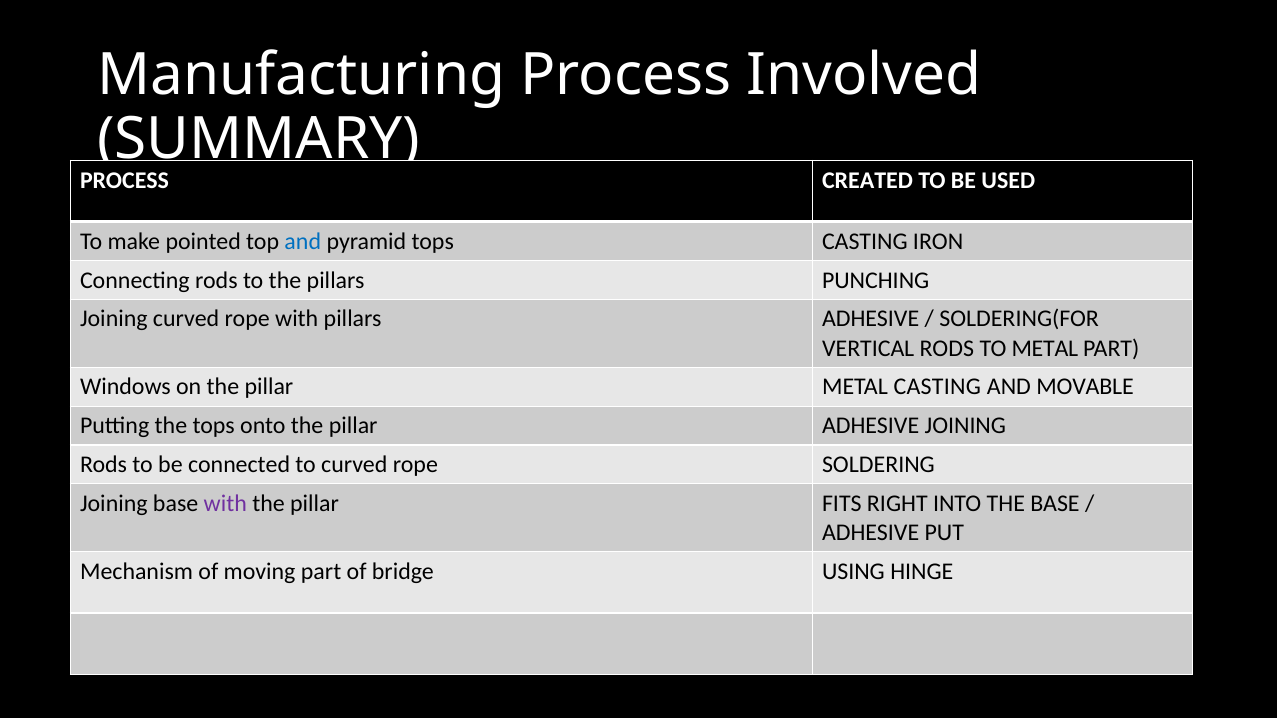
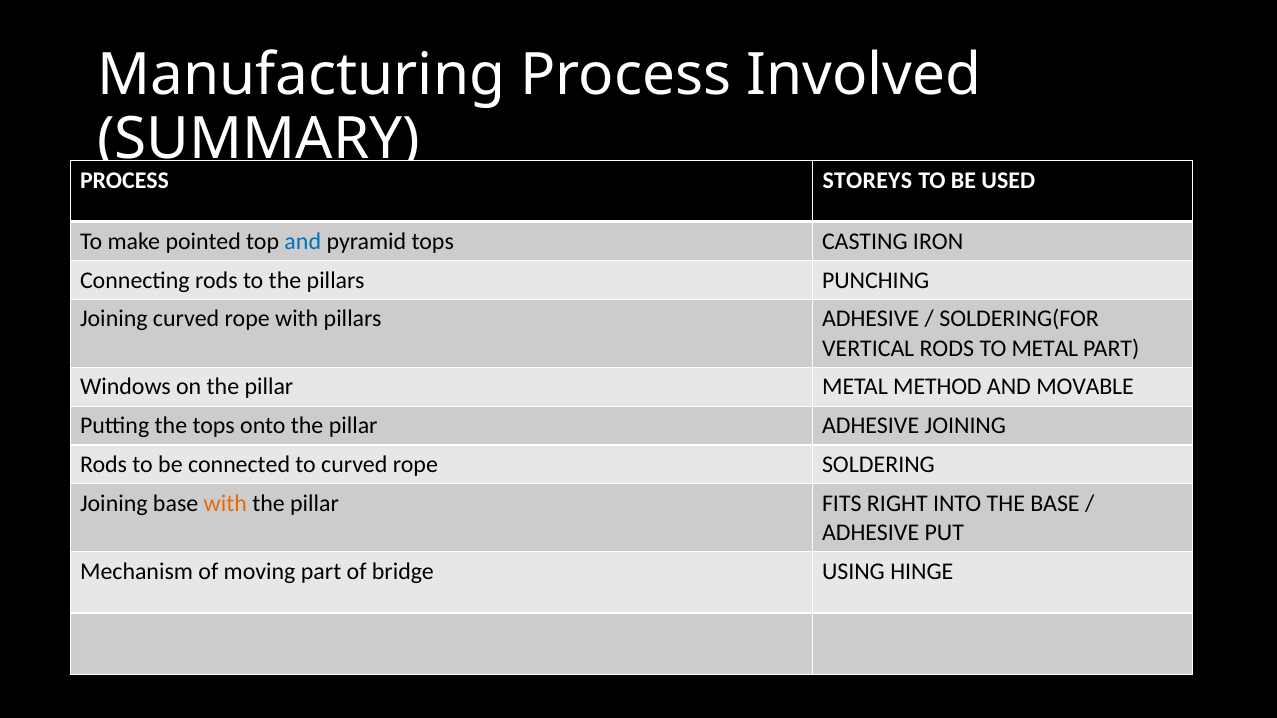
CREATED: CREATED -> STOREYS (867, 180)
METAL CASTING: CASTING -> METHOD (937, 387)
with colour: purple -> orange (225, 504)
